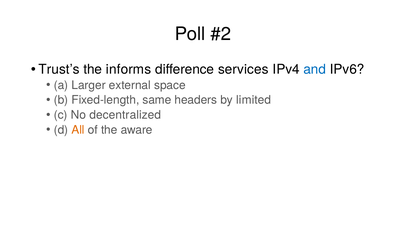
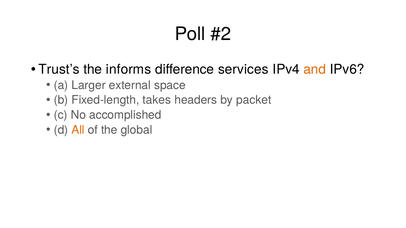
and colour: blue -> orange (315, 70)
same: same -> takes (157, 100)
limited: limited -> packet (254, 100)
decentralized: decentralized -> accomplished (125, 115)
aware: aware -> global (137, 130)
